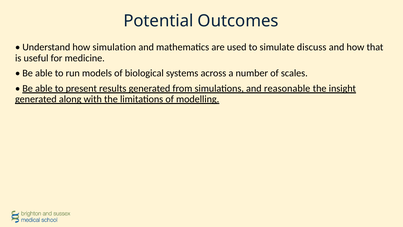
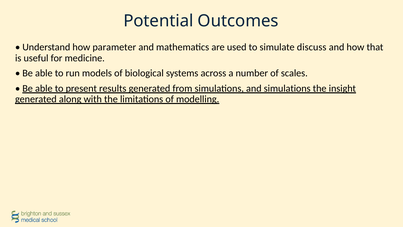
simulation: simulation -> parameter (114, 47)
and reasonable: reasonable -> simulations (287, 88)
